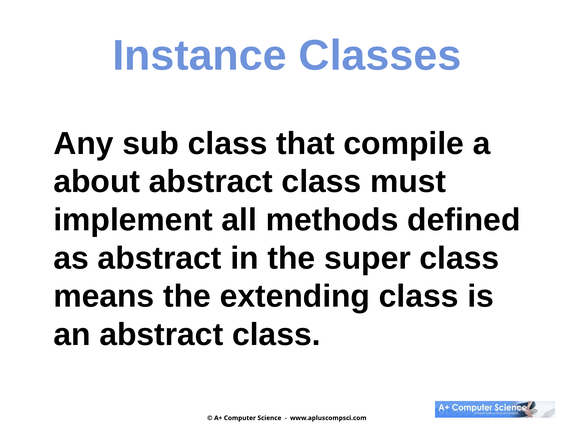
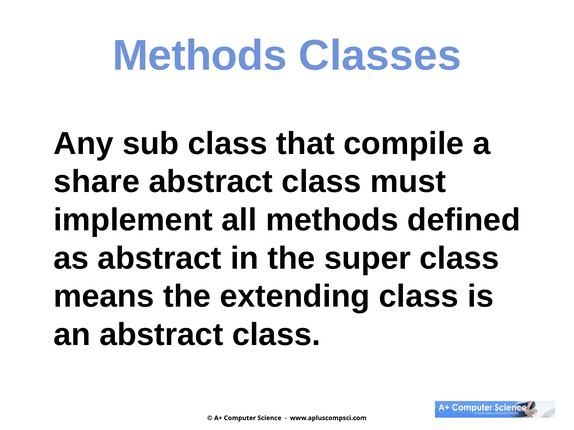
Instance: Instance -> Methods (200, 56)
about: about -> share (97, 182)
